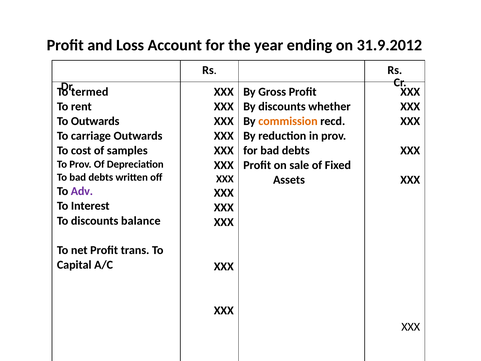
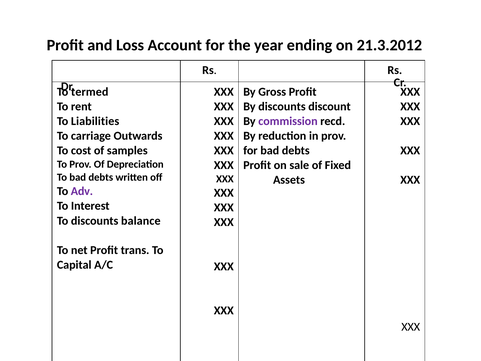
31.9.2012: 31.9.2012 -> 21.3.2012 (389, 45)
whether: whether -> discount (330, 106)
To Outwards: Outwards -> Liabilities (95, 121)
commission colour: orange -> purple (288, 121)
